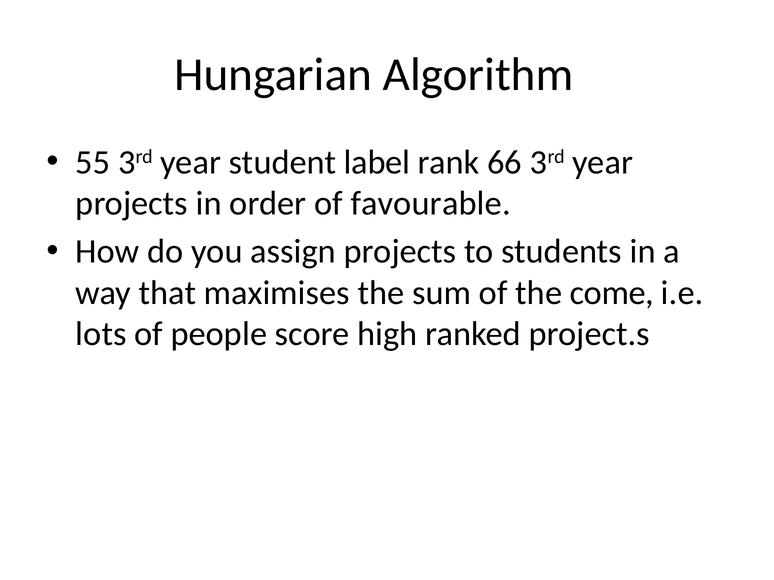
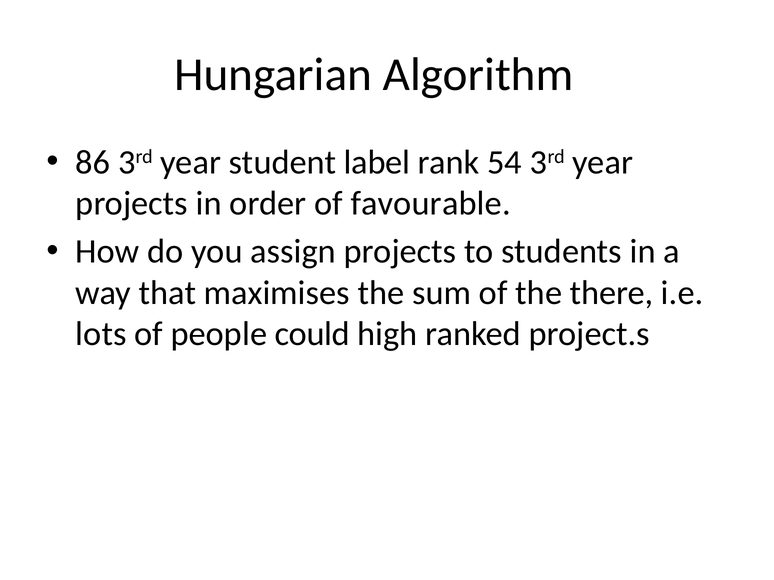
55: 55 -> 86 (93, 162)
66: 66 -> 54 (504, 162)
come: come -> there (612, 293)
score: score -> could (312, 334)
